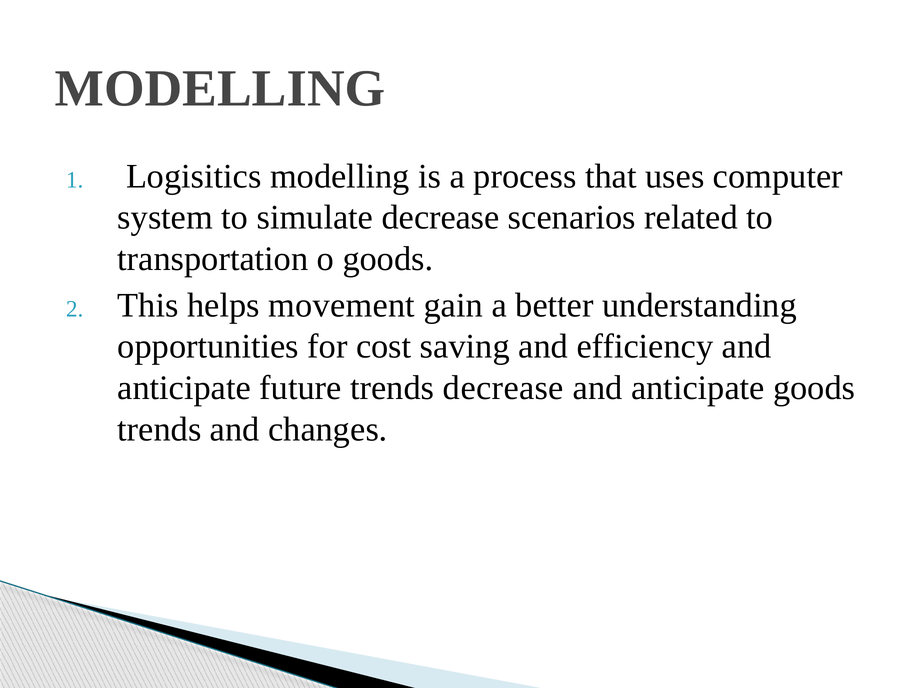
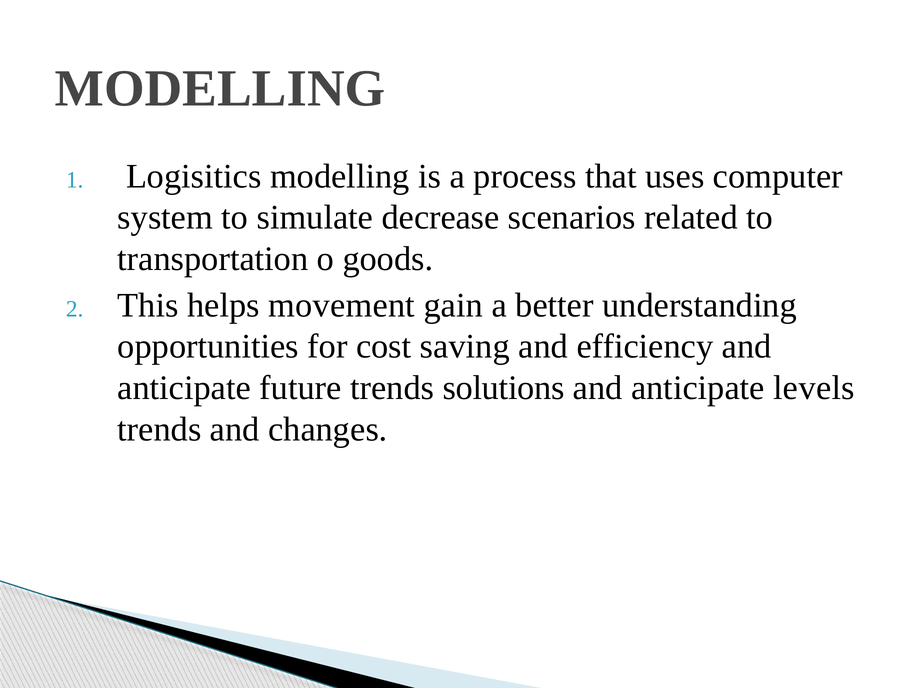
trends decrease: decrease -> solutions (504, 388)
anticipate goods: goods -> levels (814, 388)
